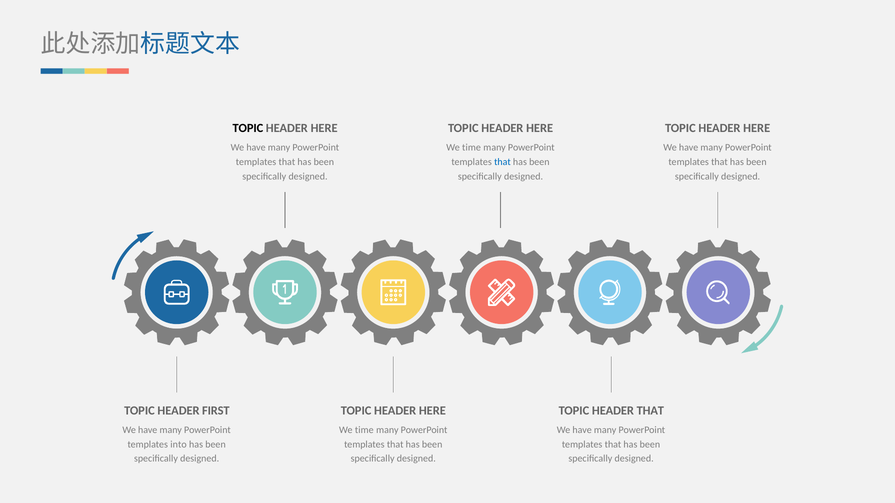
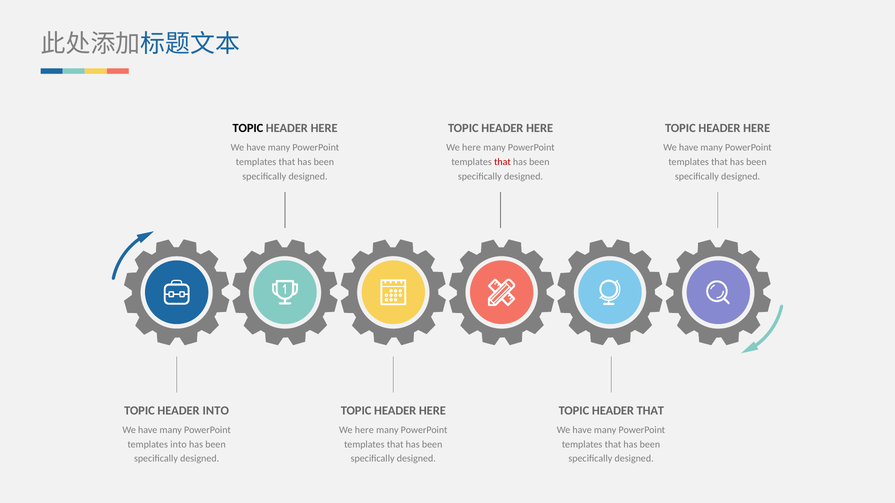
time: time -> here (471, 148)
that colour: blue -> red (502, 162)
HEADER FIRST: FIRST -> INTO (216, 411)
time: time -> here (364, 430)
